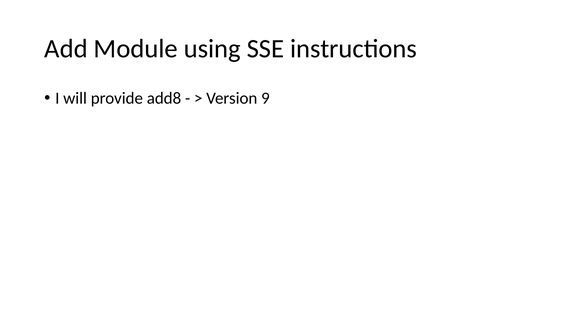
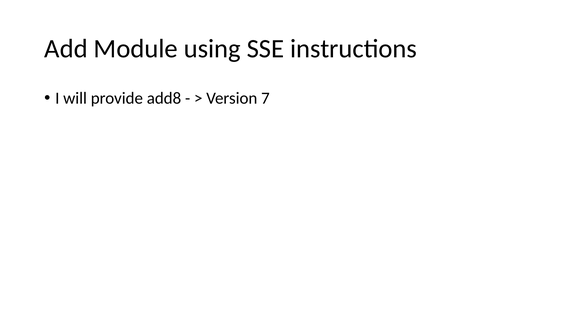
9: 9 -> 7 (265, 98)
